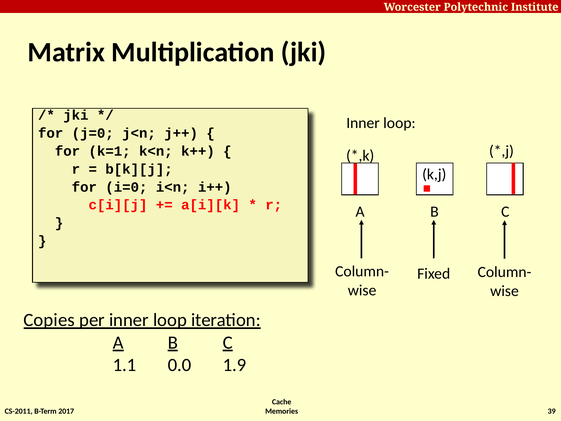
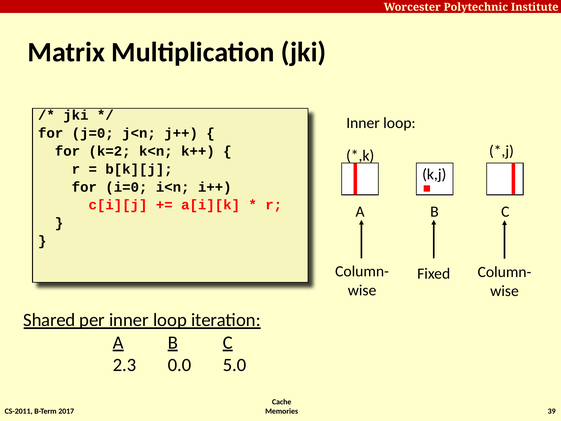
k=1: k=1 -> k=2 (110, 151)
Copies: Copies -> Shared (49, 320)
1.1: 1.1 -> 2.3 (125, 365)
1.9: 1.9 -> 5.0 (234, 365)
